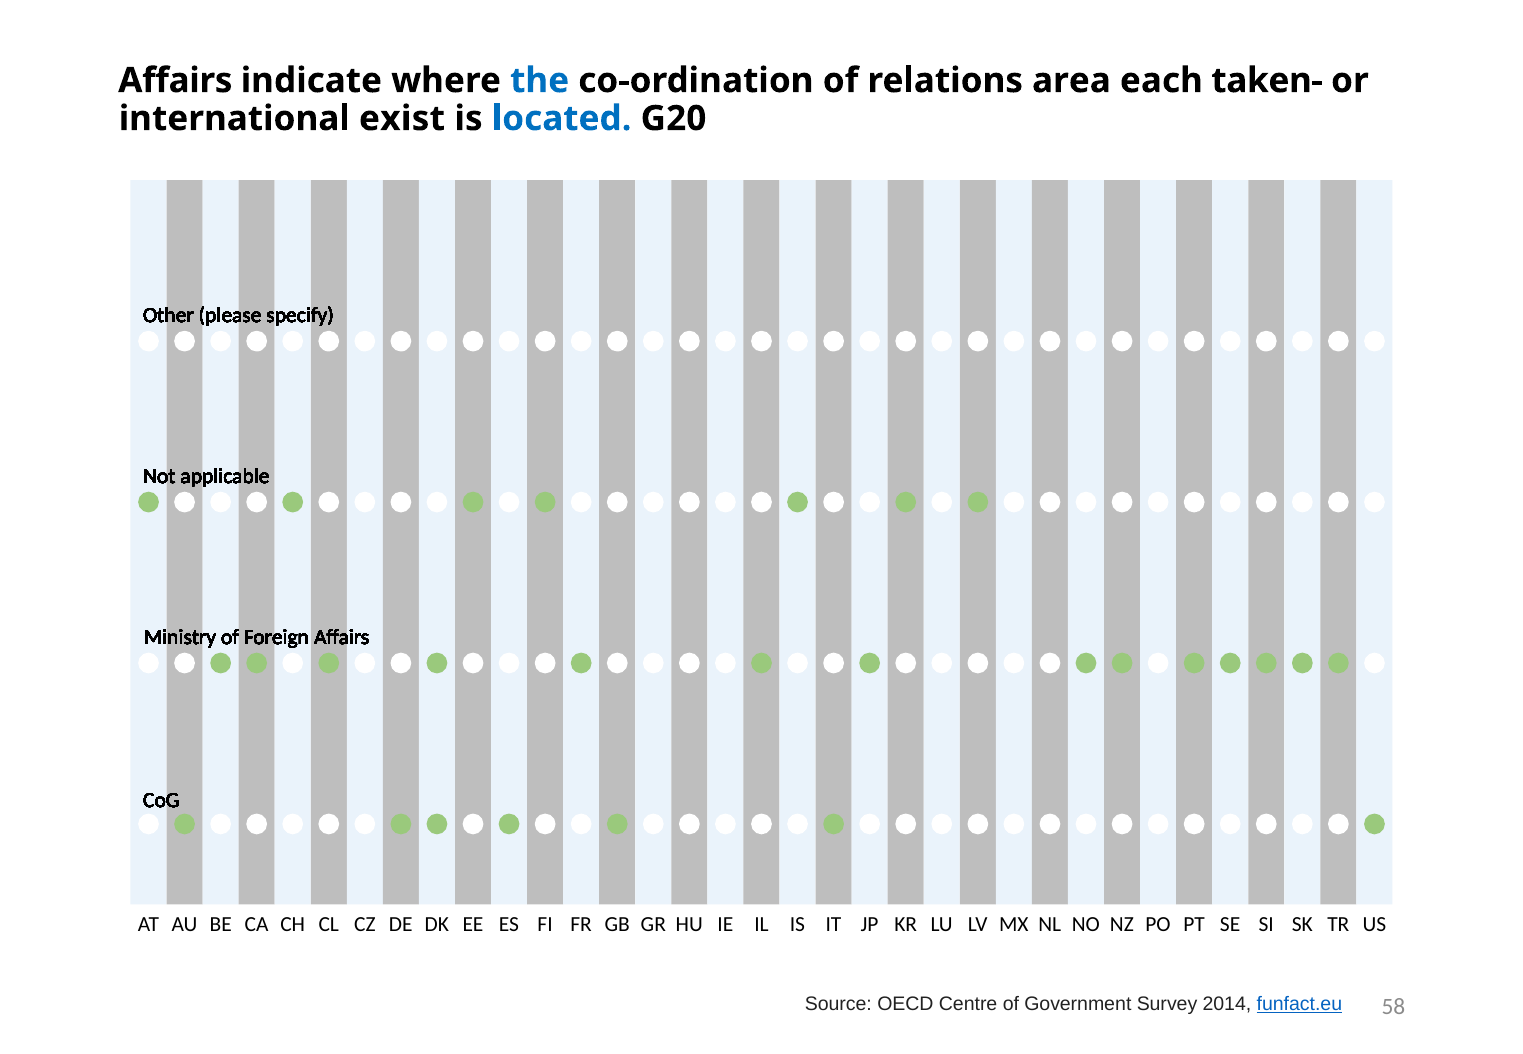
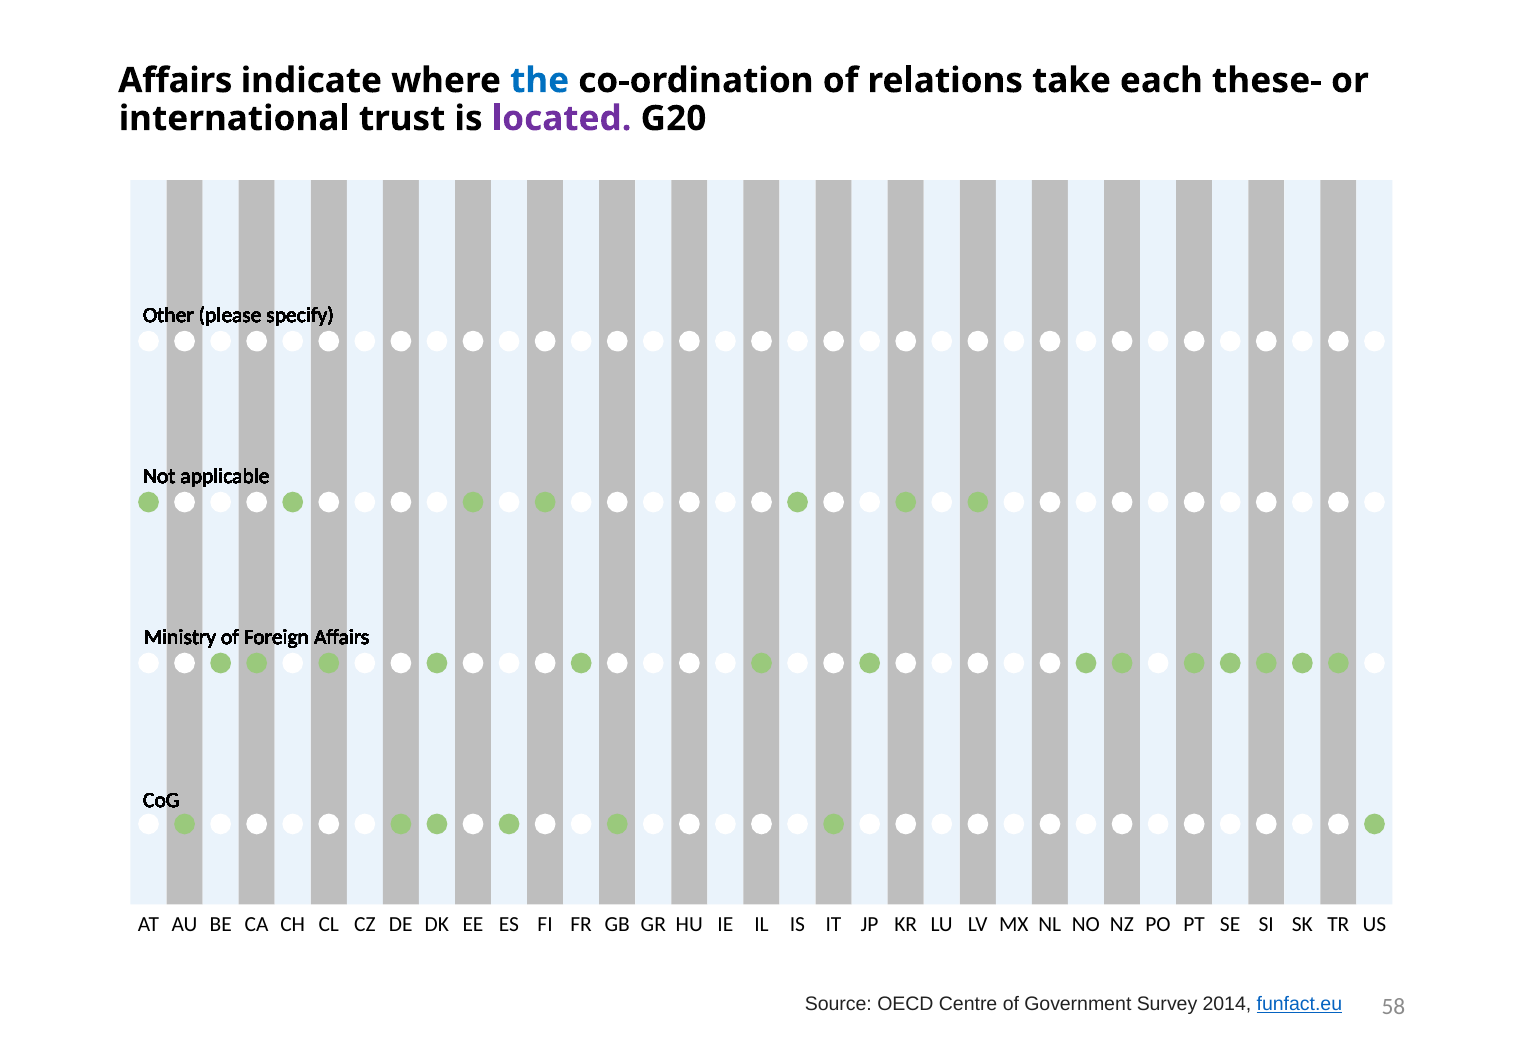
area: area -> take (1071, 81)
taken-: taken- -> these- (1267, 81)
exist: exist -> trust (402, 119)
located colour: blue -> purple (562, 119)
